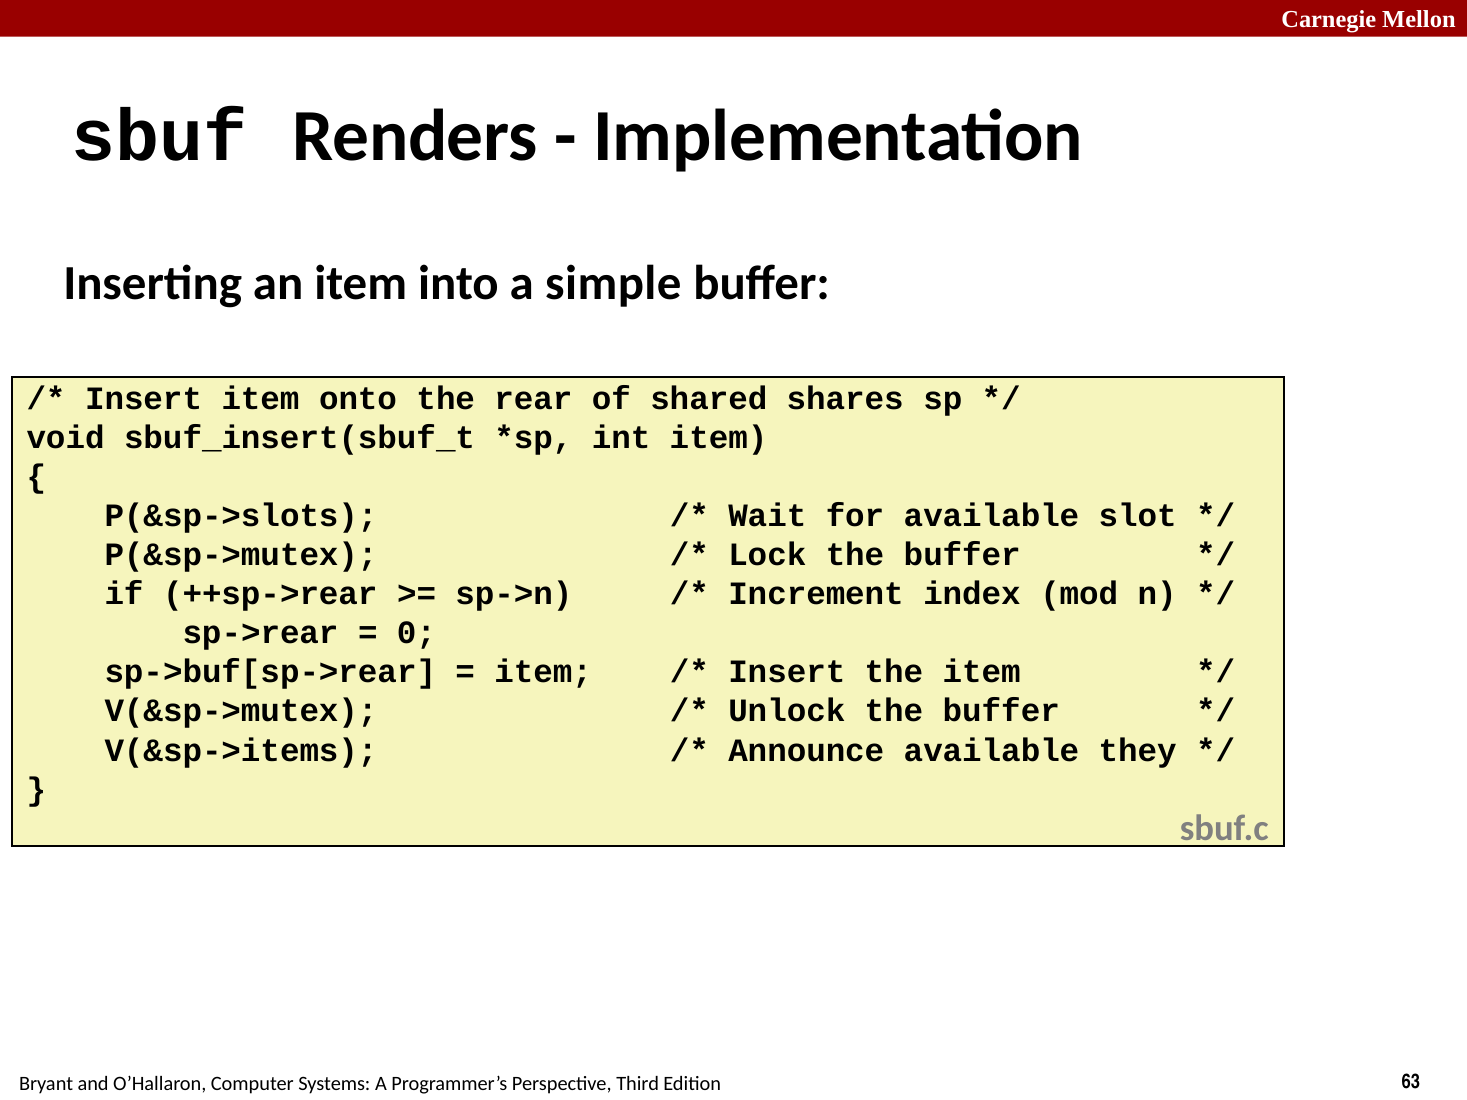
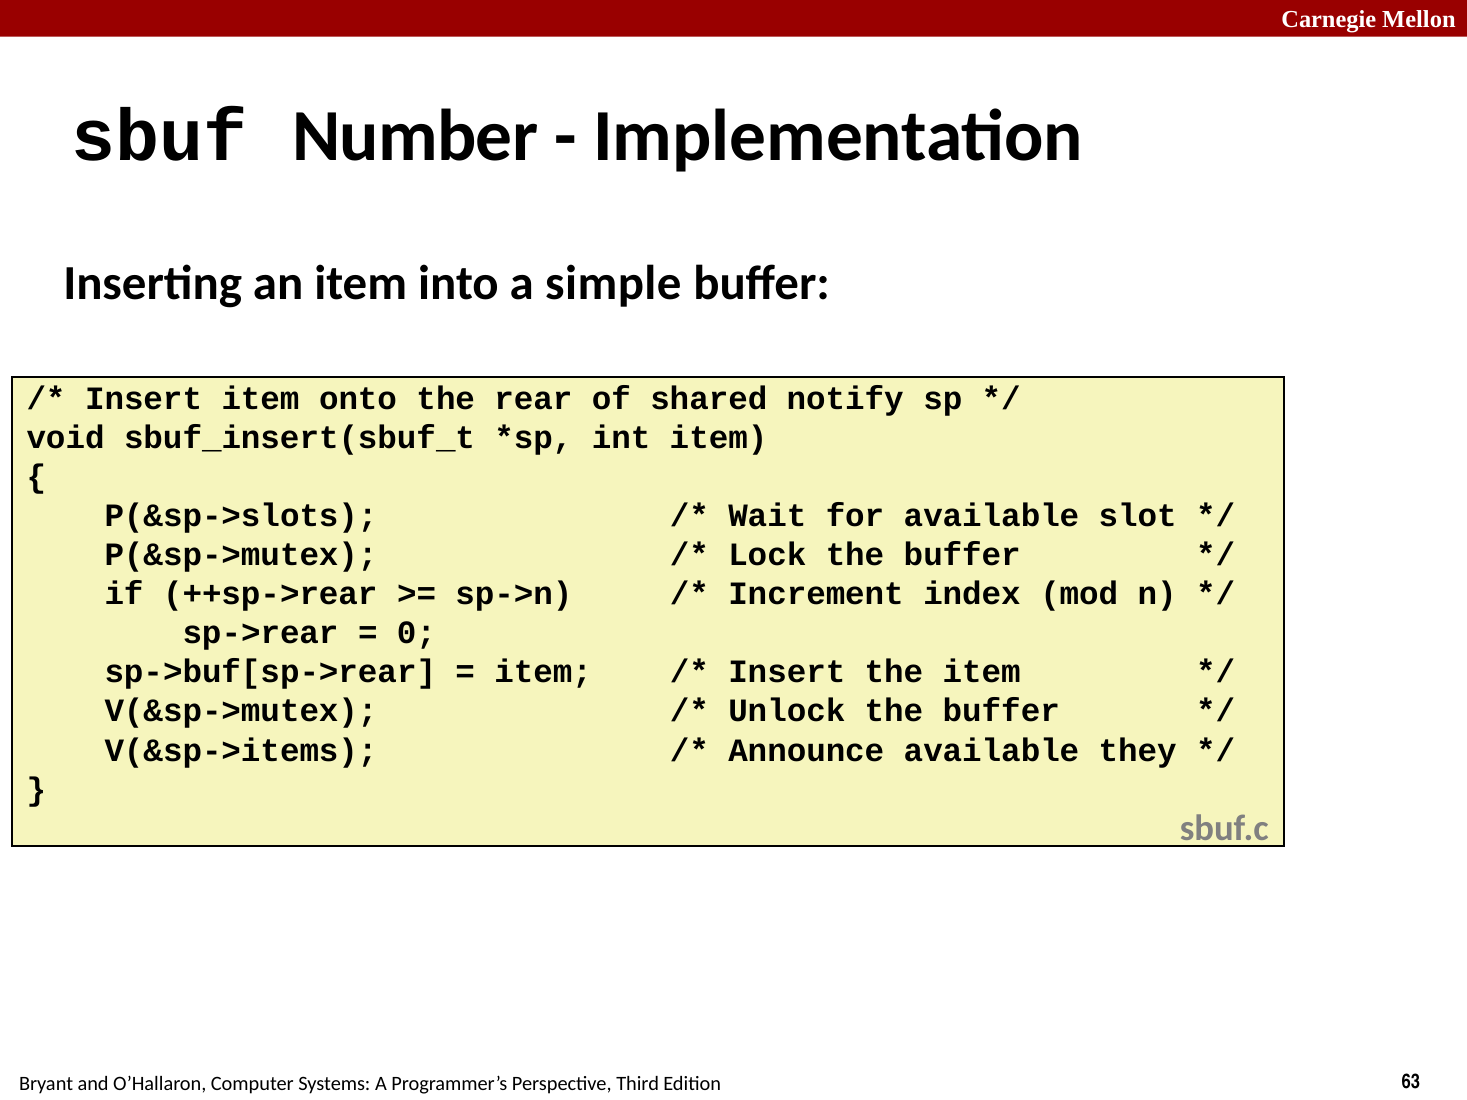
Renders: Renders -> Number (415, 136)
shares: shares -> notify (845, 399)
